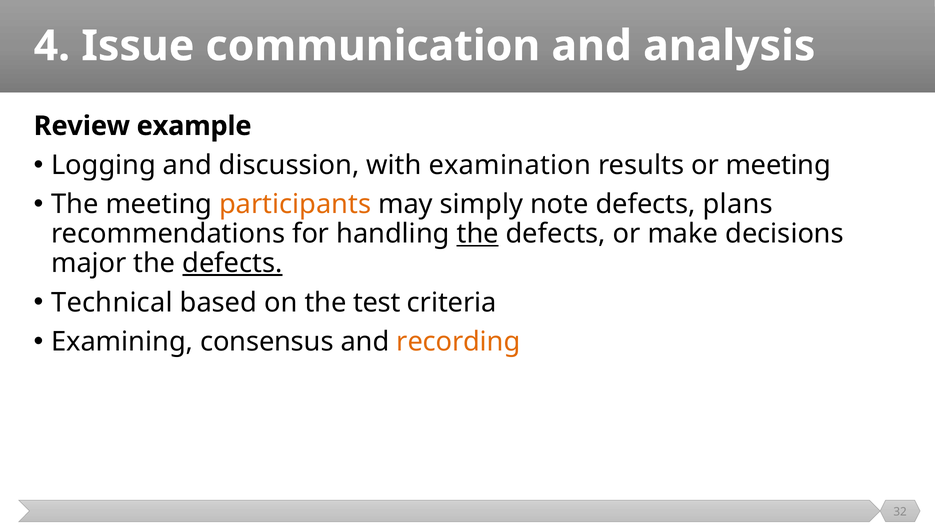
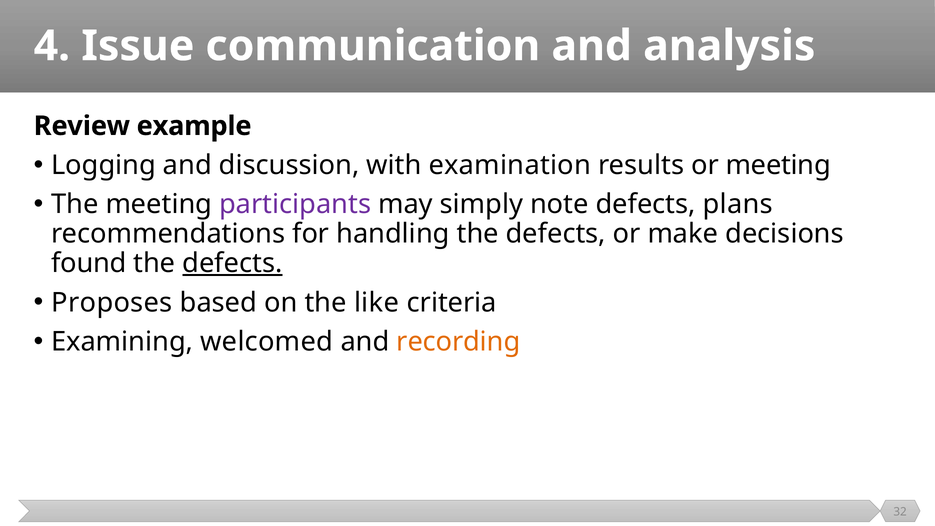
participants colour: orange -> purple (295, 204)
the underline: present -> none (478, 234)
major: major -> found (89, 263)
Technical: Technical -> Proposes (112, 302)
test: test -> like (376, 302)
consensus: consensus -> welcomed (267, 342)
